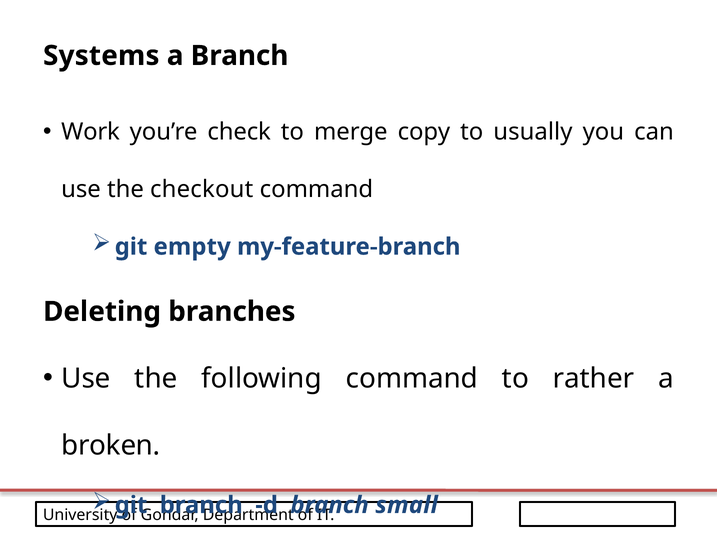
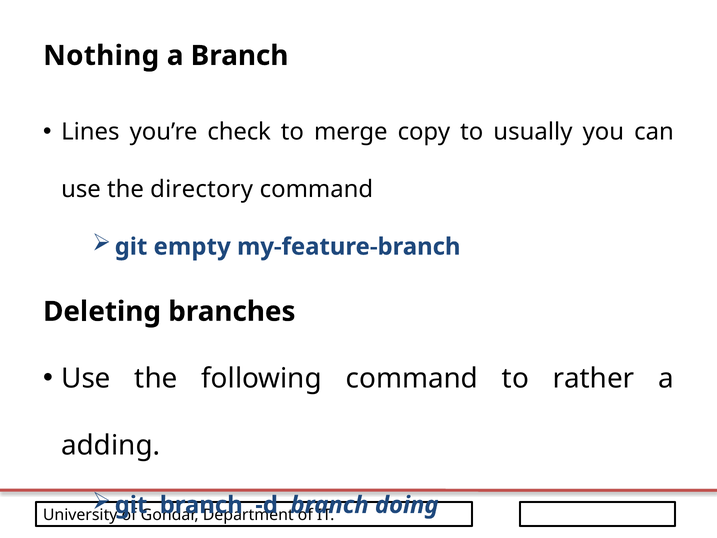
Systems: Systems -> Nothing (101, 56)
Work: Work -> Lines (90, 132)
checkout: checkout -> directory (202, 189)
broken: broken -> adding (111, 445)
small: small -> doing (407, 505)
